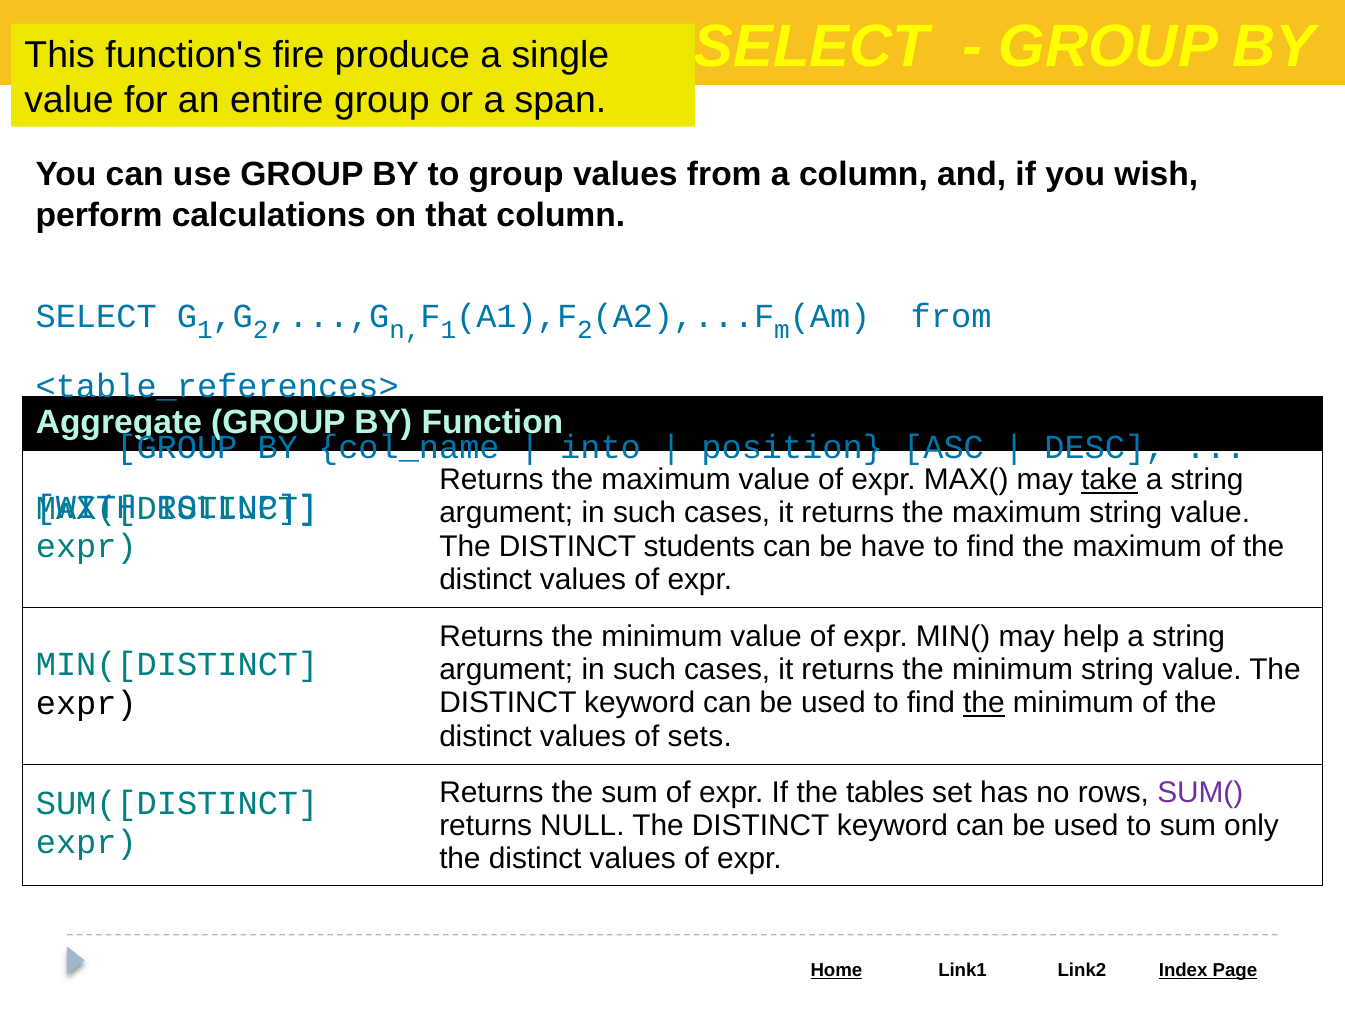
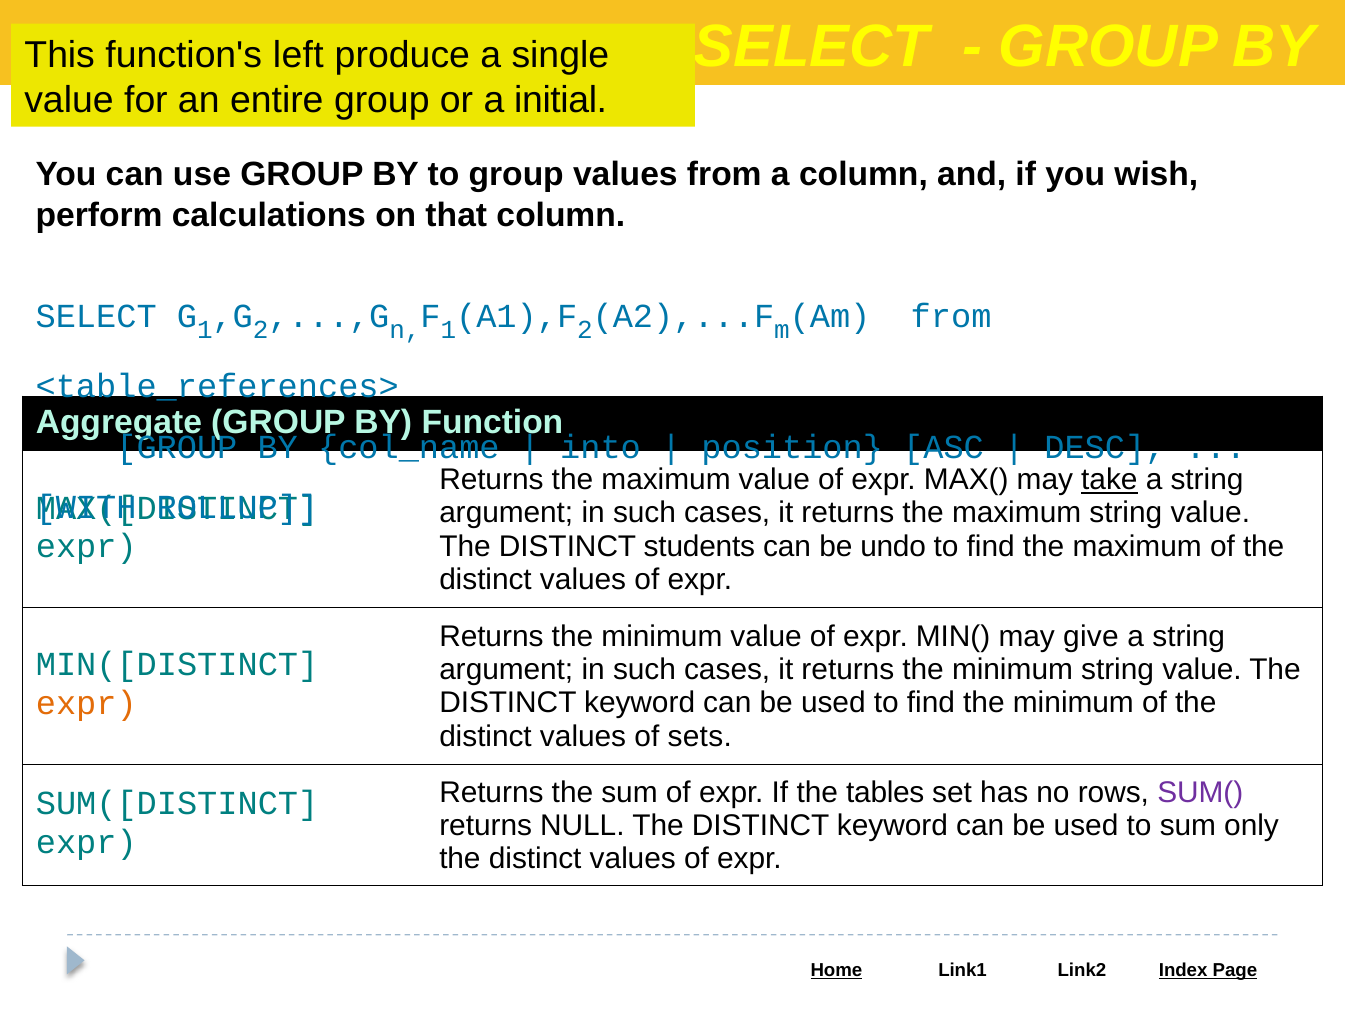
fire: fire -> left (298, 55)
span: span -> initial (561, 100)
have: have -> undo (893, 546)
help: help -> give (1091, 637)
the underline: present -> none (984, 703)
expr colour: black -> orange (86, 703)
